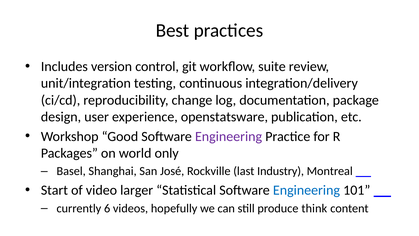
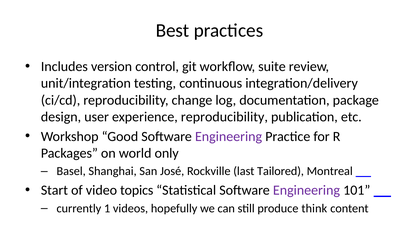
experience openstatsware: openstatsware -> reproducibility (224, 117)
Industry: Industry -> Tailored (281, 171)
larger: larger -> topics (137, 190)
Engineering colour: blue -> purple (306, 190)
6: 6 -> 1 (107, 208)
